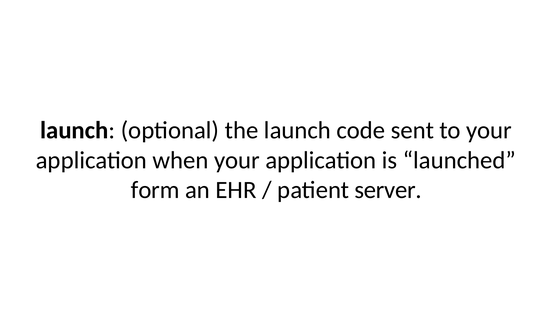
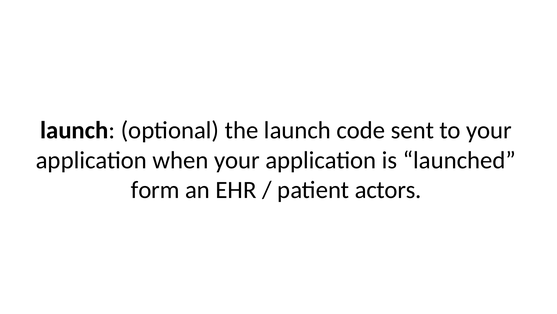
server: server -> actors (388, 190)
